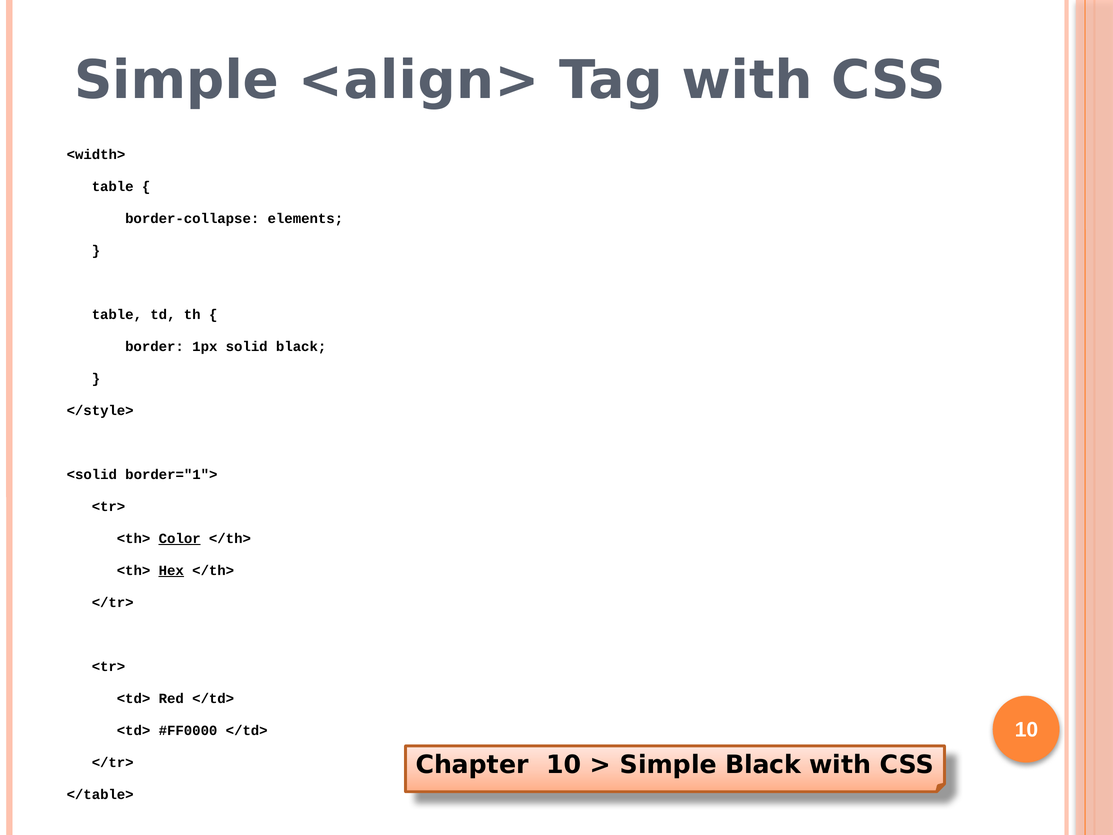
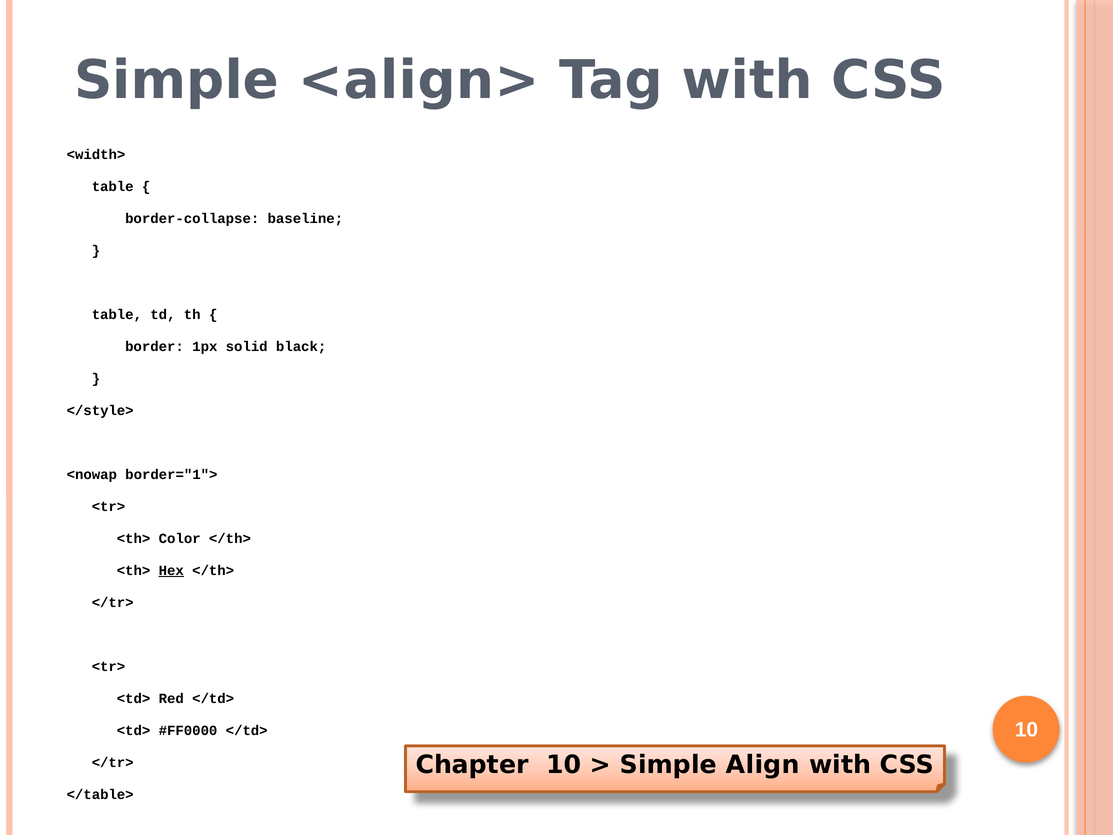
elements: elements -> baseline (305, 218)
<solid: <solid -> <nowap (92, 474)
Color underline: present -> none (180, 538)
Simple Black: Black -> Align (763, 765)
